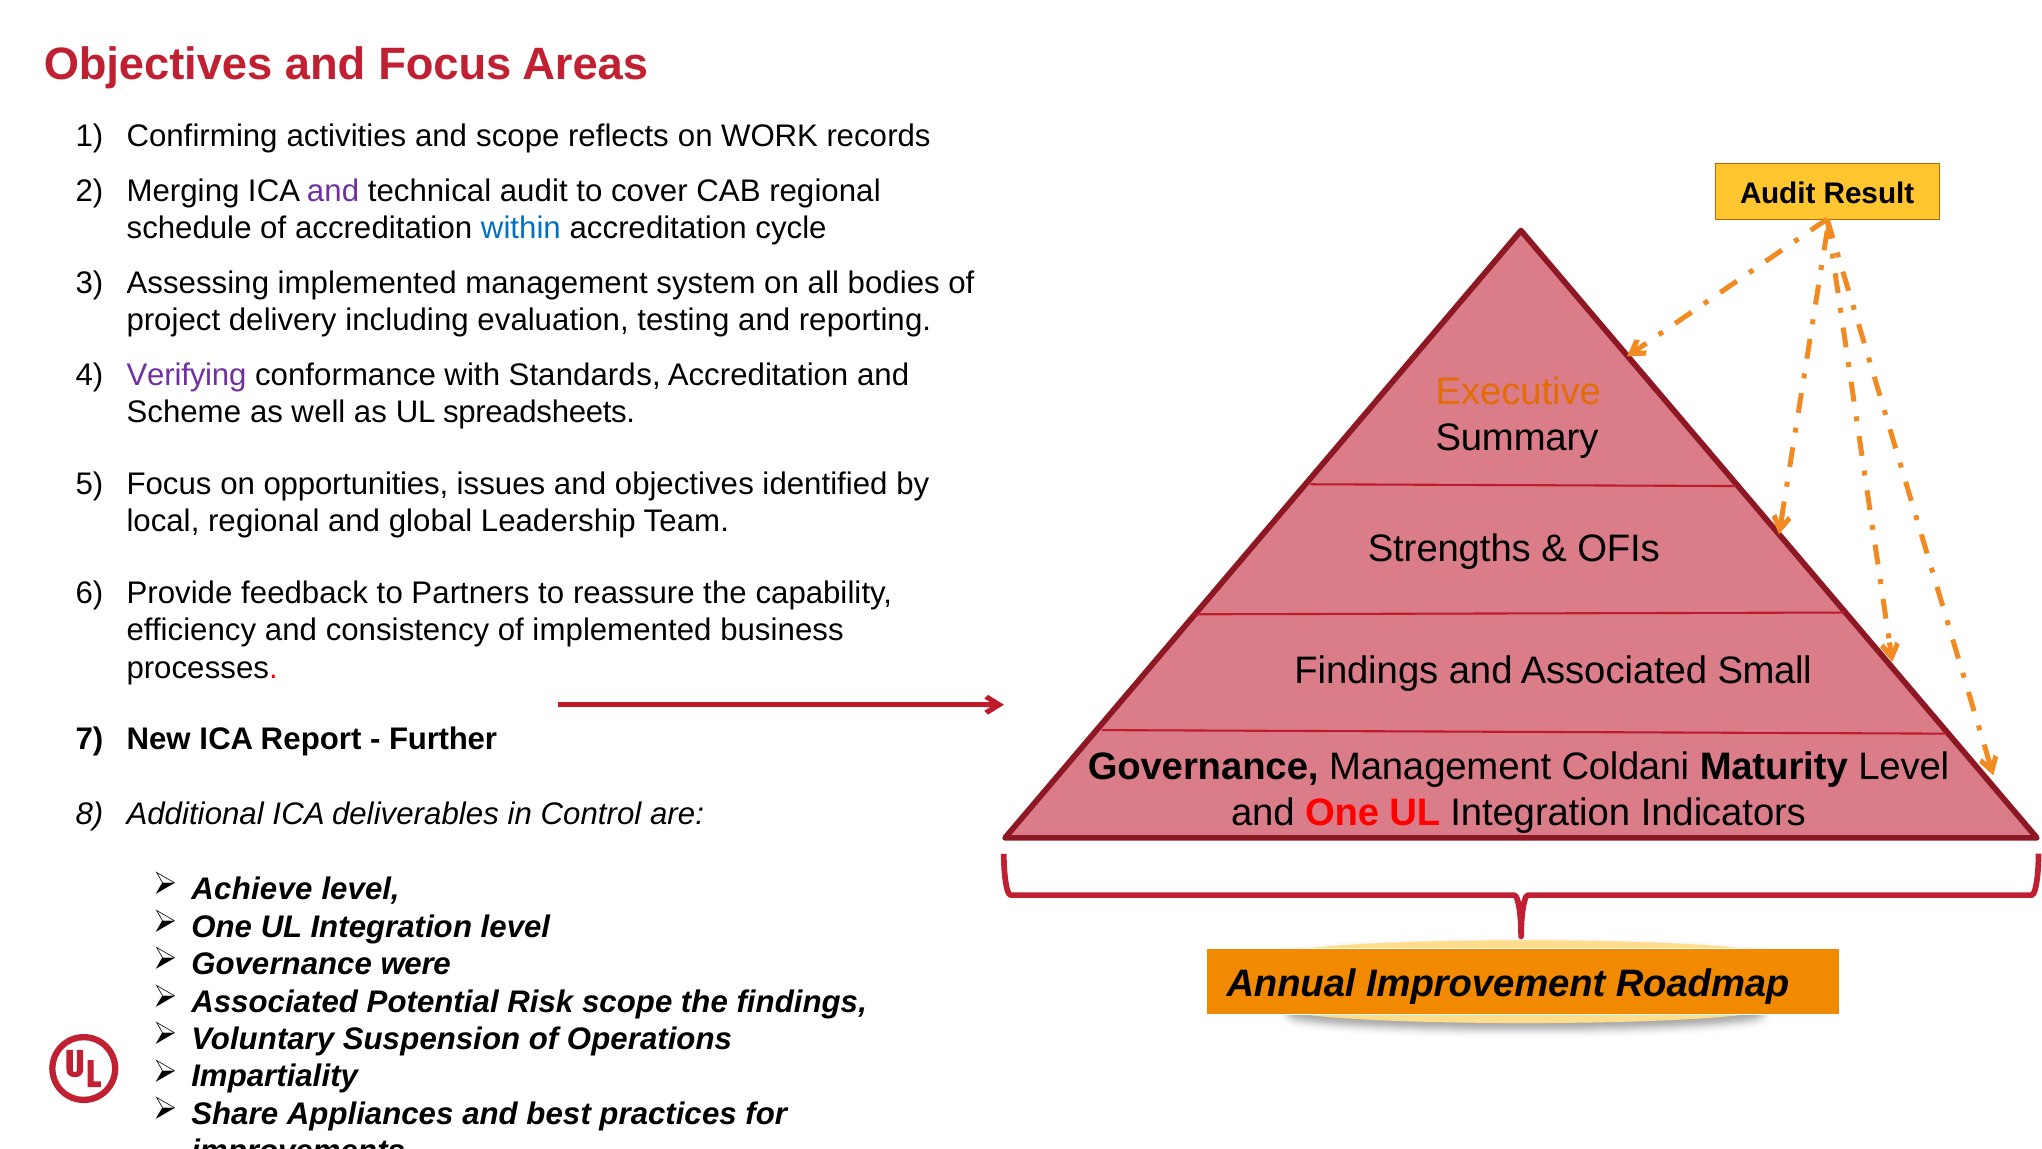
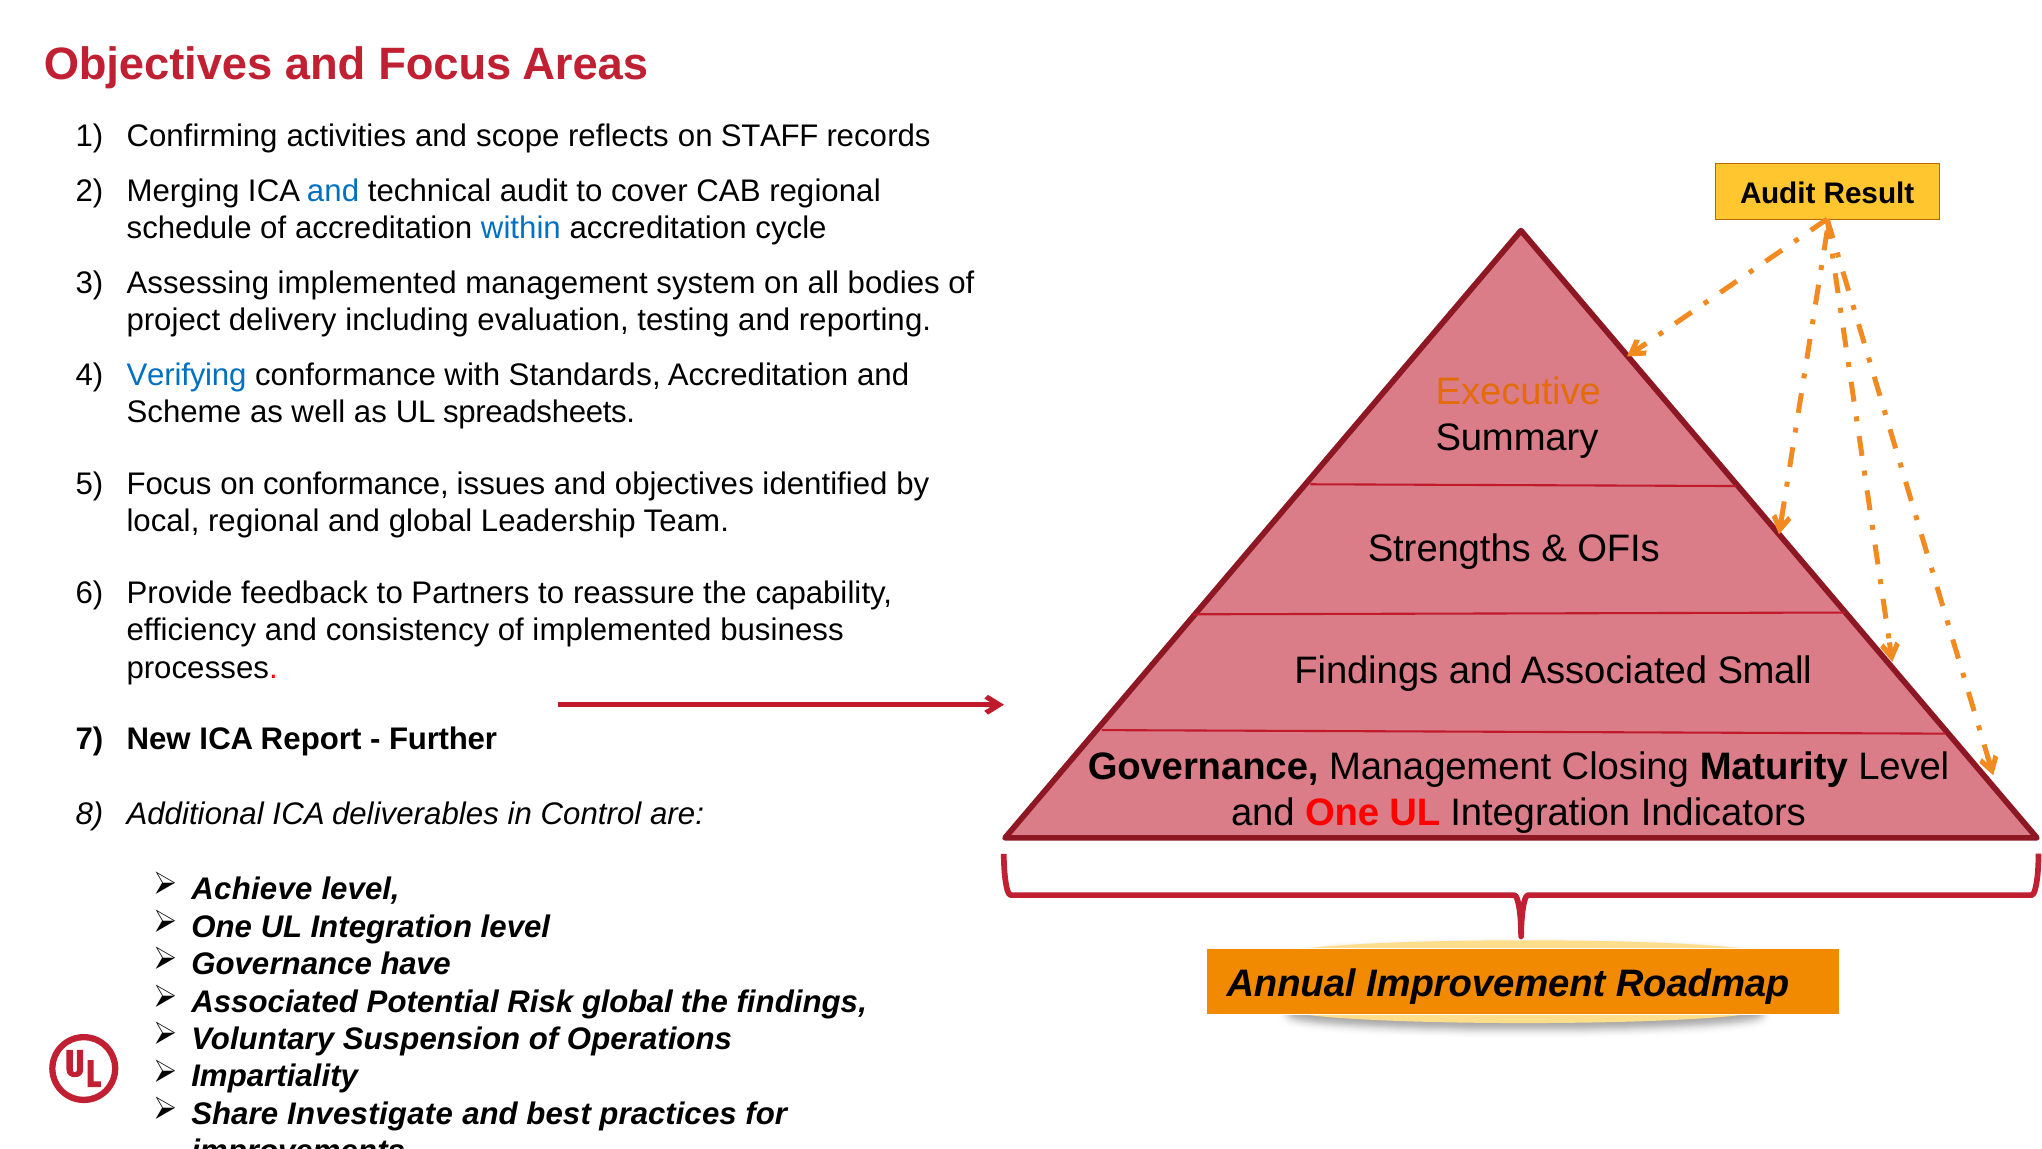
WORK: WORK -> STAFF (770, 137)
and colour: purple -> blue (333, 191)
Verifying colour: purple -> blue (187, 375)
on opportunities: opportunities -> conformance (356, 484)
Coldani: Coldani -> Closing (1625, 767)
were: were -> have (416, 964)
Risk scope: scope -> global (627, 1001)
Appliances: Appliances -> Investigate (370, 1114)
